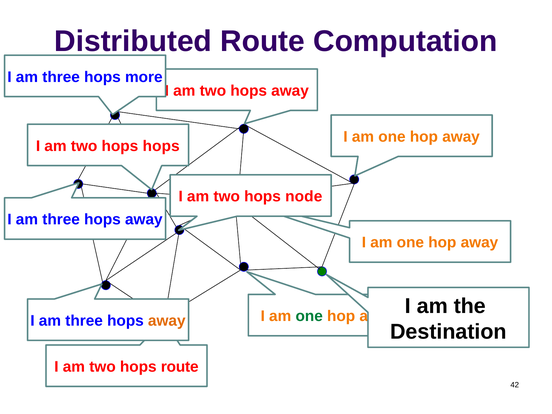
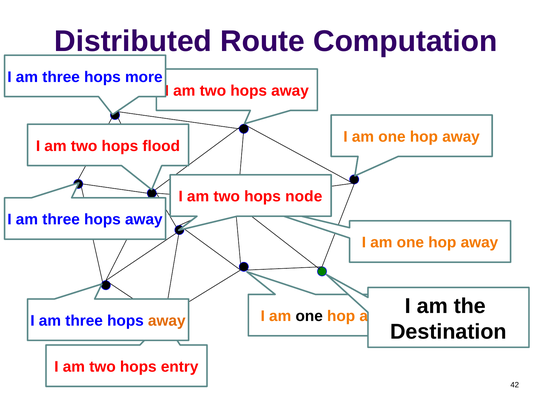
hops hops: hops -> flood (161, 146)
one colour: green -> black (309, 316)
hops route: route -> entry (180, 367)
